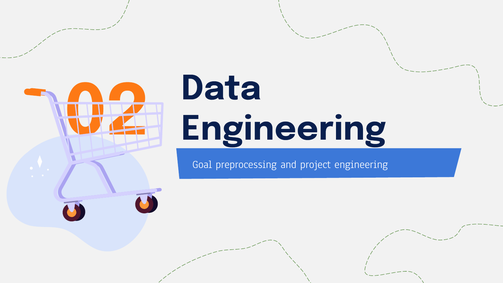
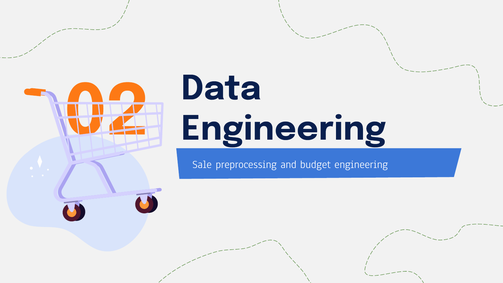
Goal: Goal -> Sale (202, 164)
project: project -> budget (315, 164)
